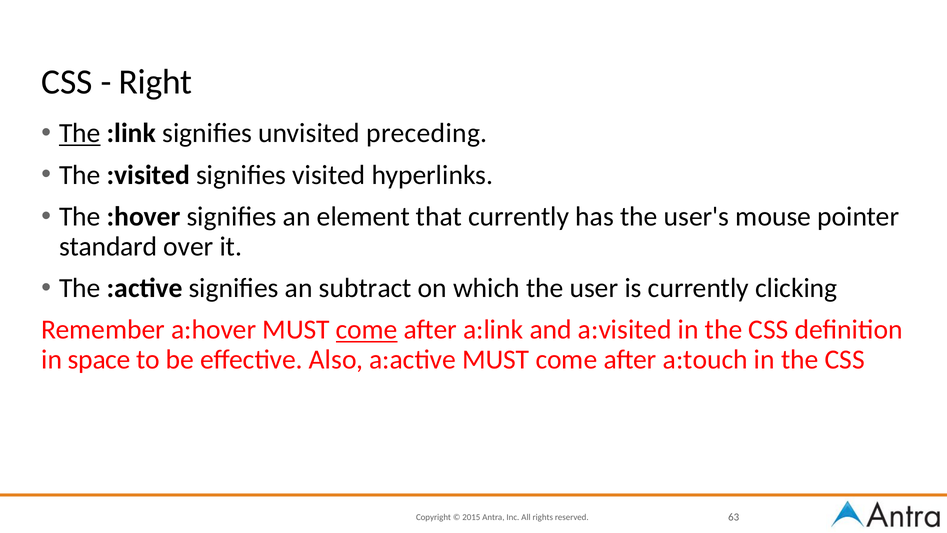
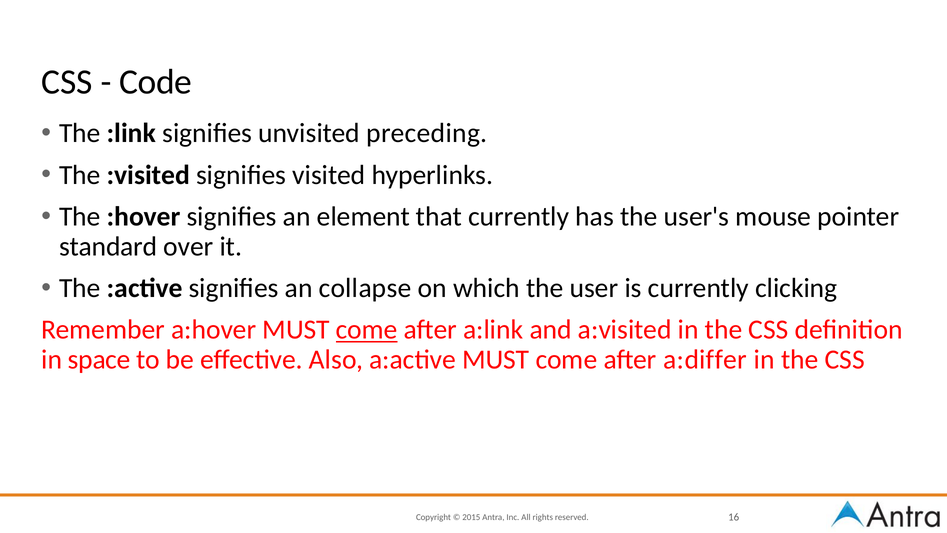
Right: Right -> Code (156, 82)
The underline: present -> none (80, 133)
subtract: subtract -> collapse (365, 288)
a:touch: a:touch -> a:differ (705, 360)
63: 63 -> 16 (734, 517)
